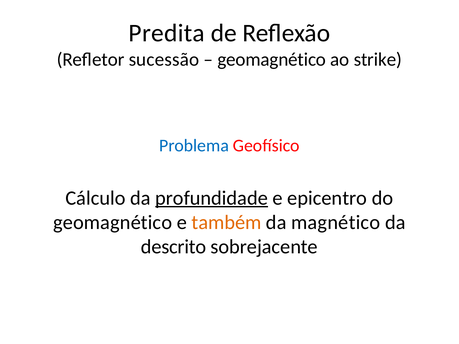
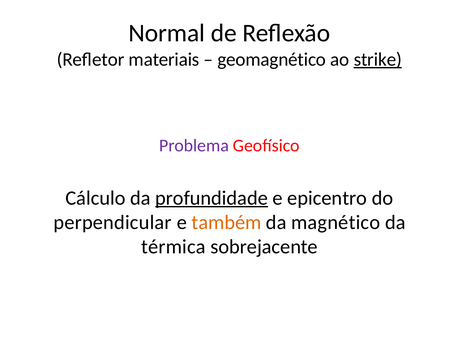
Predita: Predita -> Normal (167, 33)
sucessão: sucessão -> materiais (164, 59)
strike underline: none -> present (378, 59)
Problema colour: blue -> purple (194, 146)
geomagnético: geomagnético -> perpendicular (113, 223)
descrito: descrito -> térmica (173, 247)
